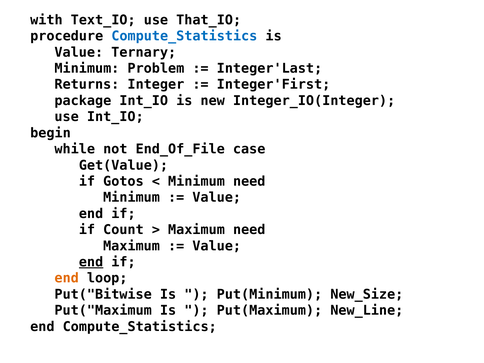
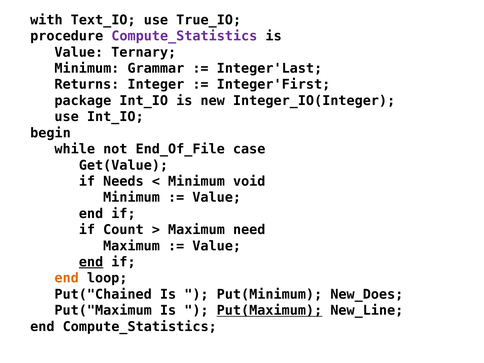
That_IO: That_IO -> True_IO (209, 20)
Compute_Statistics colour: blue -> purple (184, 36)
Problem: Problem -> Grammar (156, 68)
Gotos: Gotos -> Needs (123, 181)
Minimum need: need -> void (249, 181)
Put("Bitwise: Put("Bitwise -> Put("Chained (103, 294)
New_Size: New_Size -> New_Does (367, 294)
Put(Maximum underline: none -> present (269, 311)
